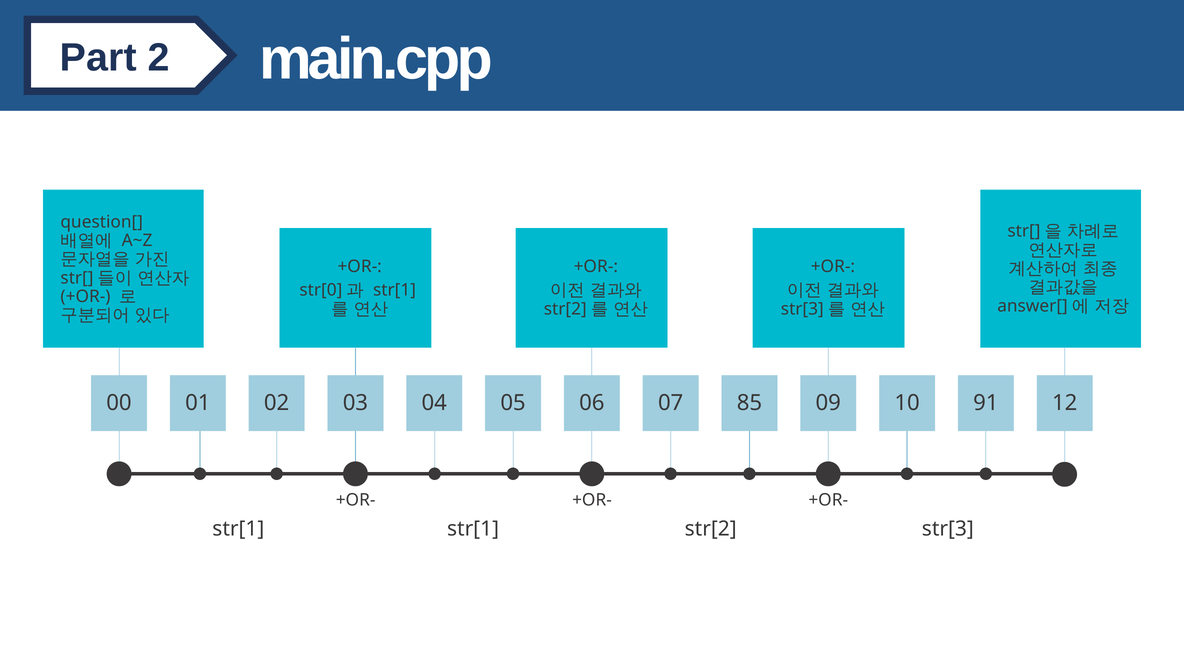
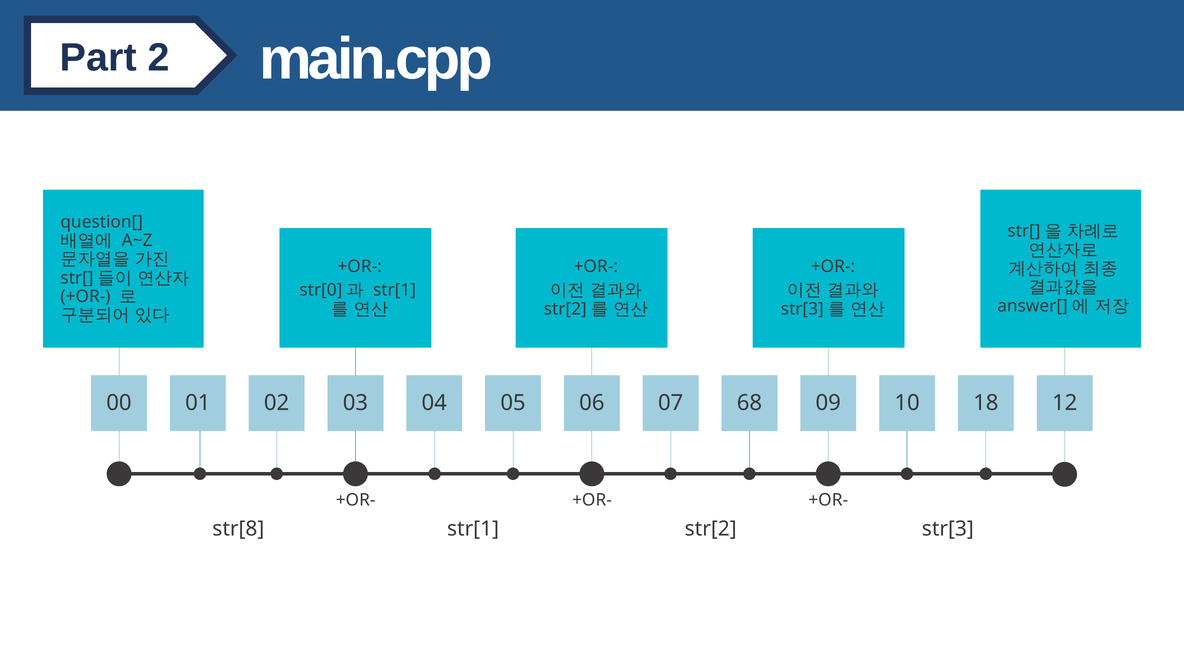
85: 85 -> 68 (749, 403)
91: 91 -> 18 (986, 403)
str[1: str[1 -> str[8 (238, 529)
